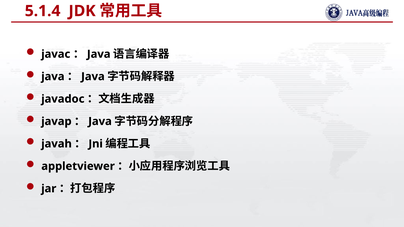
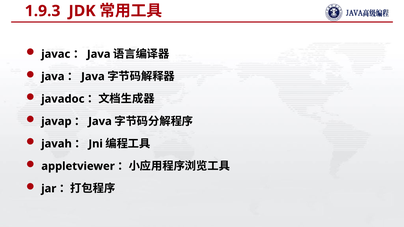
5.1.4: 5.1.4 -> 1.9.3 (43, 11)
